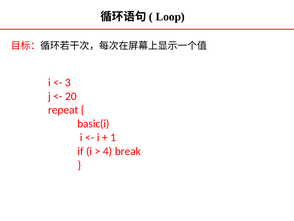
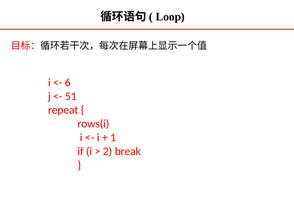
3: 3 -> 6 (68, 82)
20: 20 -> 51 (71, 96)
basic(i: basic(i -> rows(i (93, 123)
4: 4 -> 2 (108, 151)
